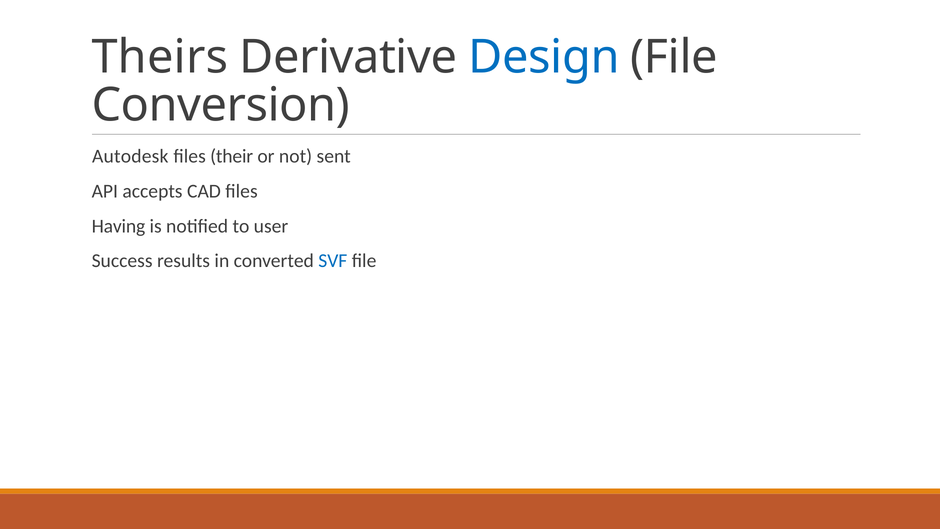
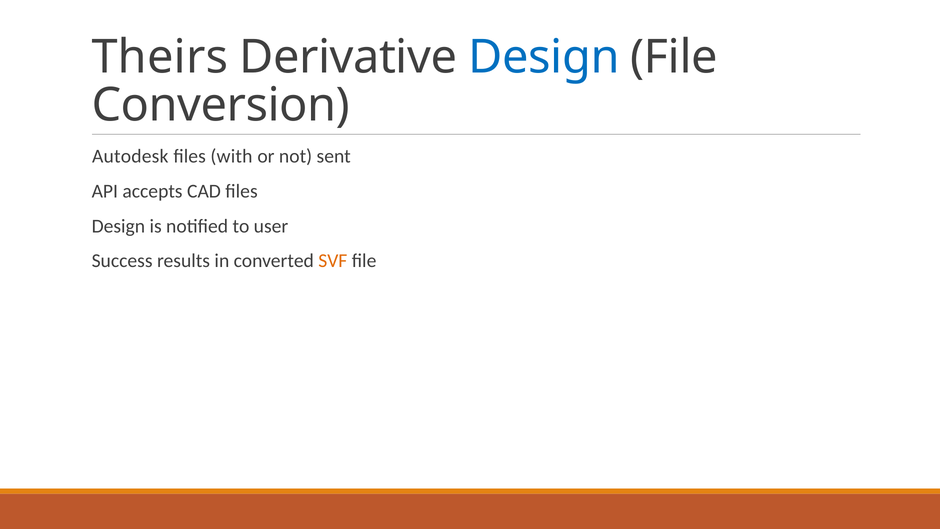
their: their -> with (232, 156)
Having: Having -> Design (118, 226)
SVF colour: blue -> orange (333, 261)
